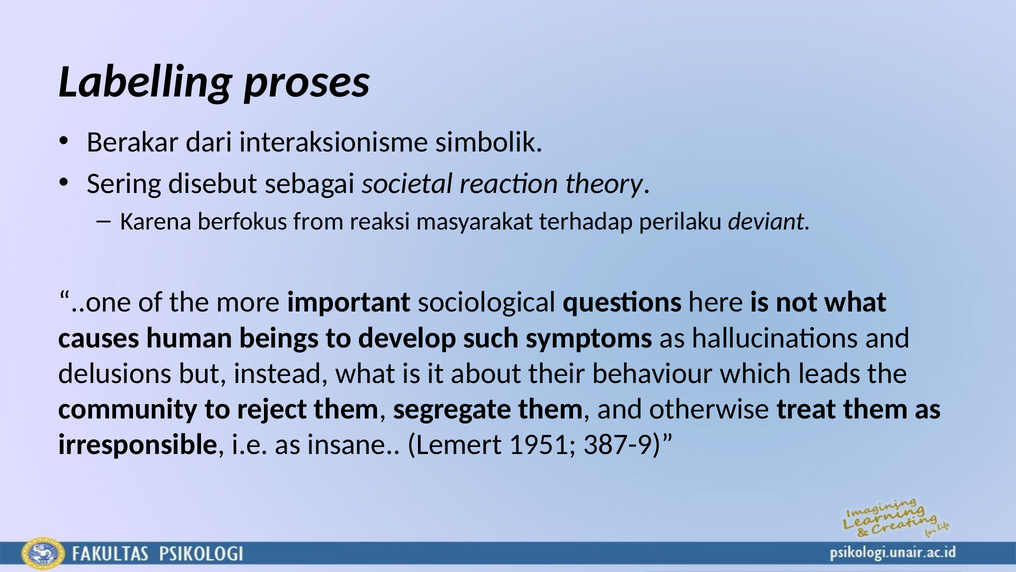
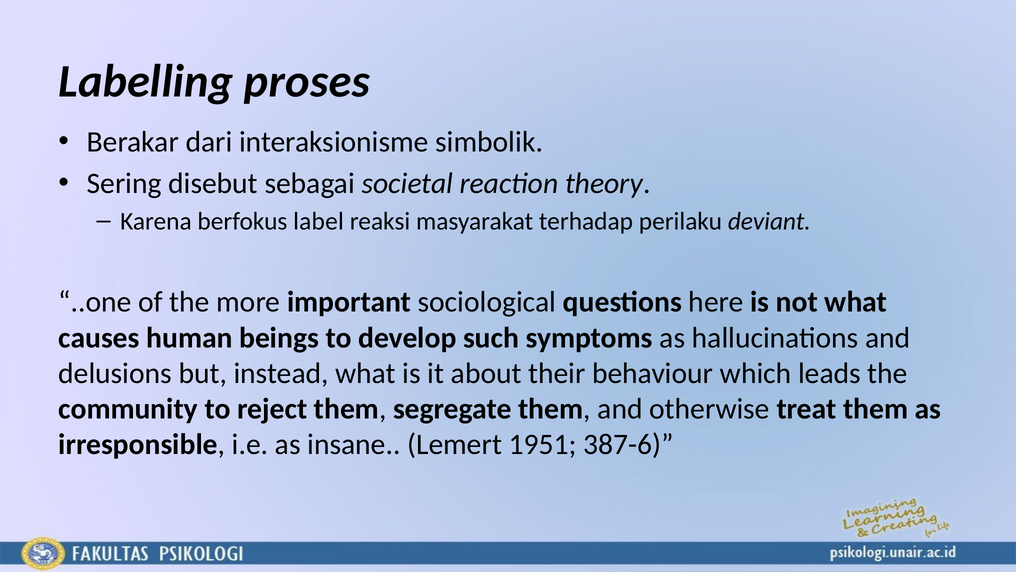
from: from -> label (319, 221)
387-9: 387-9 -> 387-6 (628, 444)
